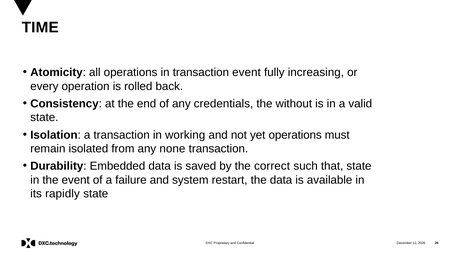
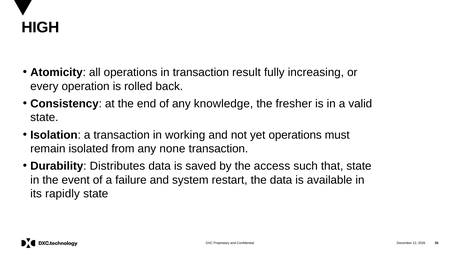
TIME: TIME -> HIGH (40, 28)
transaction event: event -> result (247, 72)
credentials: credentials -> knowledge (224, 104)
without: without -> fresher (294, 104)
Embedded: Embedded -> Distributes (117, 166)
correct: correct -> access (272, 166)
